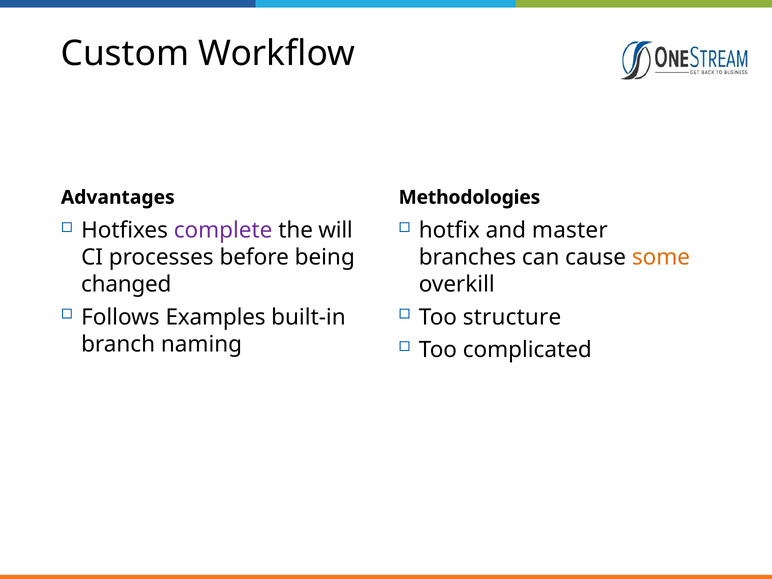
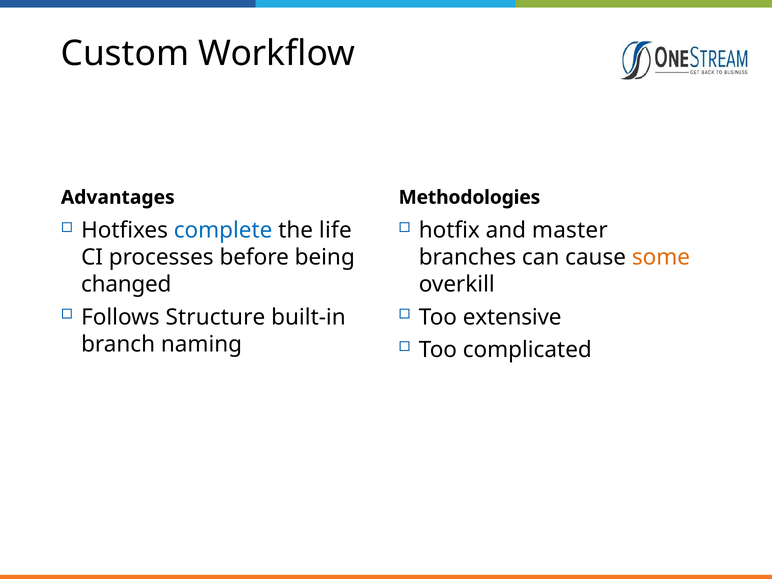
complete colour: purple -> blue (223, 230)
will: will -> life (335, 230)
Examples: Examples -> Structure (215, 317)
structure: structure -> extensive (512, 317)
